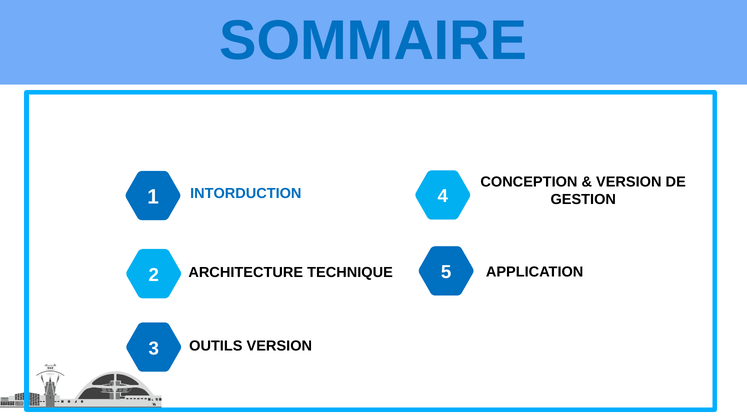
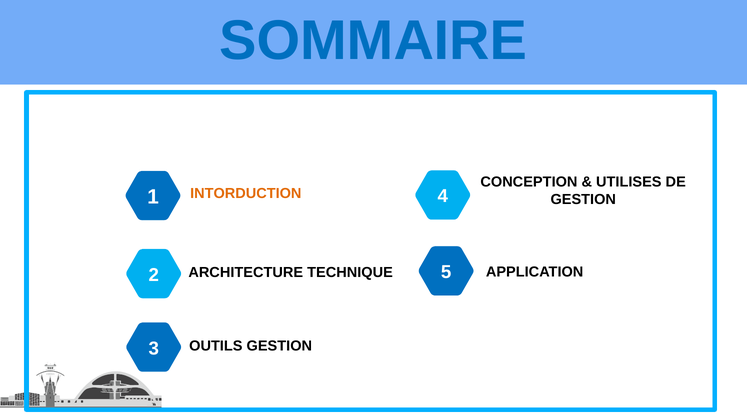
VERSION: VERSION -> UTILISES (629, 182)
INTORDUCTION colour: blue -> orange (246, 194)
OUTILS VERSION: VERSION -> GESTION (279, 346)
